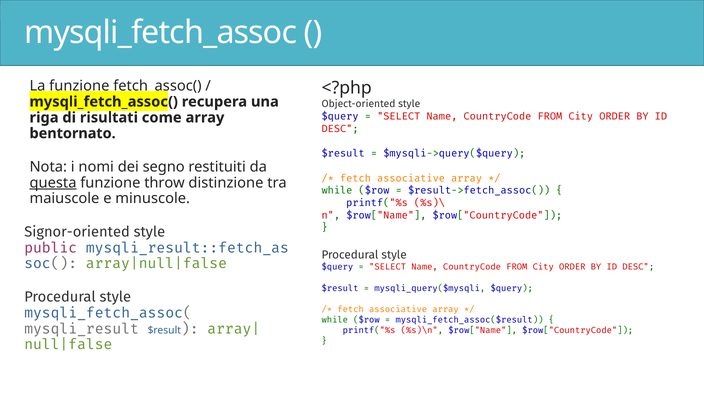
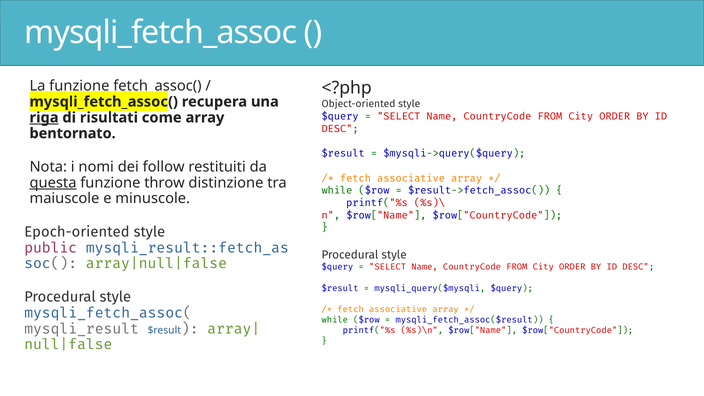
riga underline: none -> present (44, 118)
segno: segno -> follow (164, 167)
Signor-oriented: Signor-oriented -> Epoch-oriented (77, 232)
